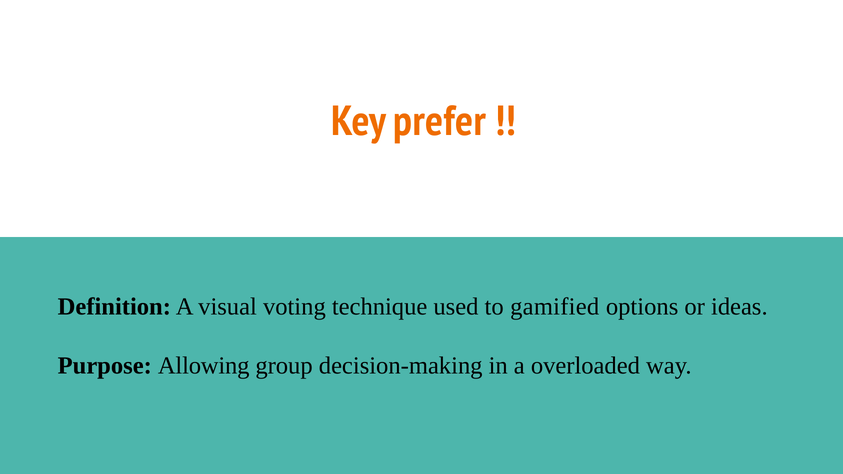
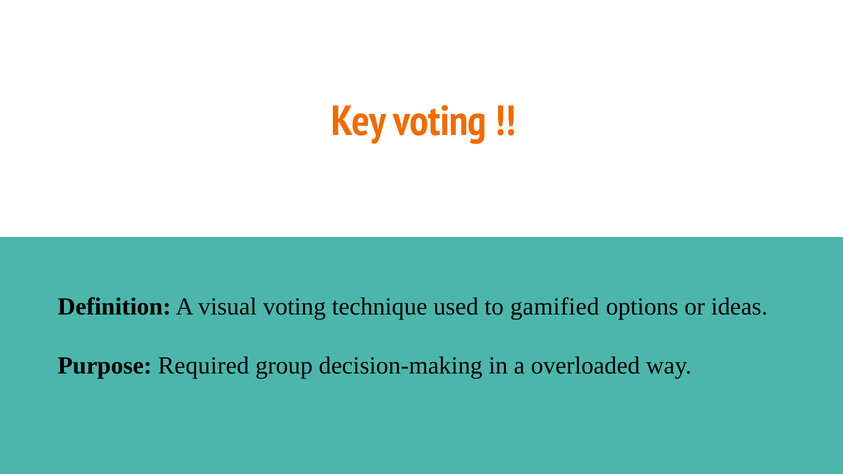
Key prefer: prefer -> voting (440, 121)
Allowing: Allowing -> Required (204, 366)
